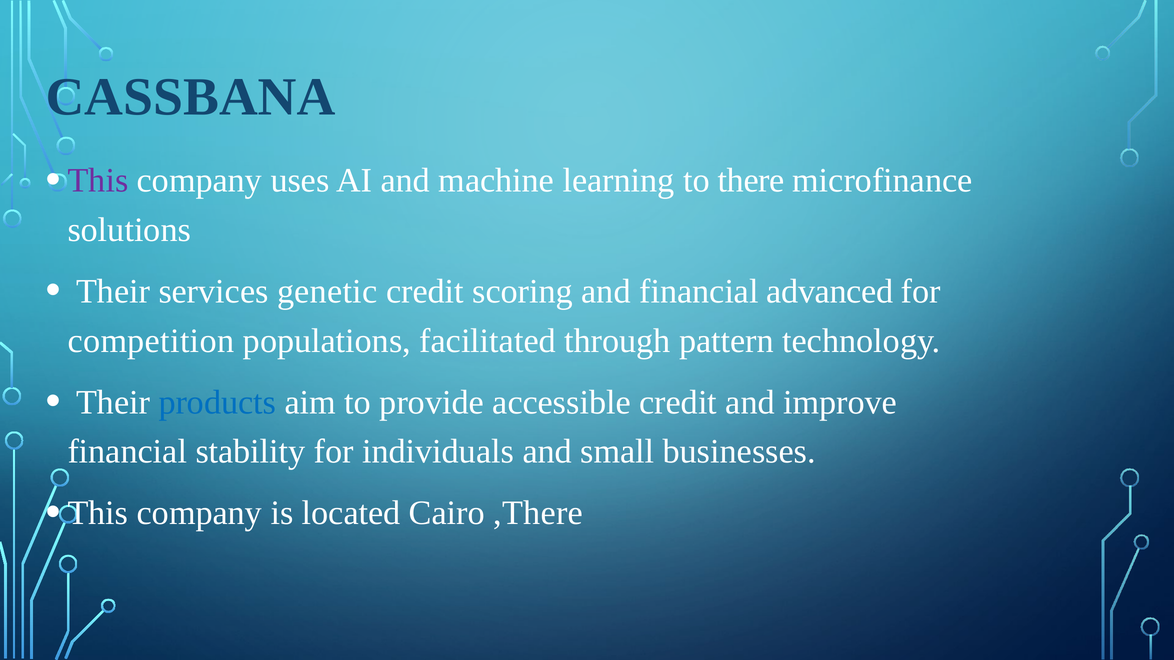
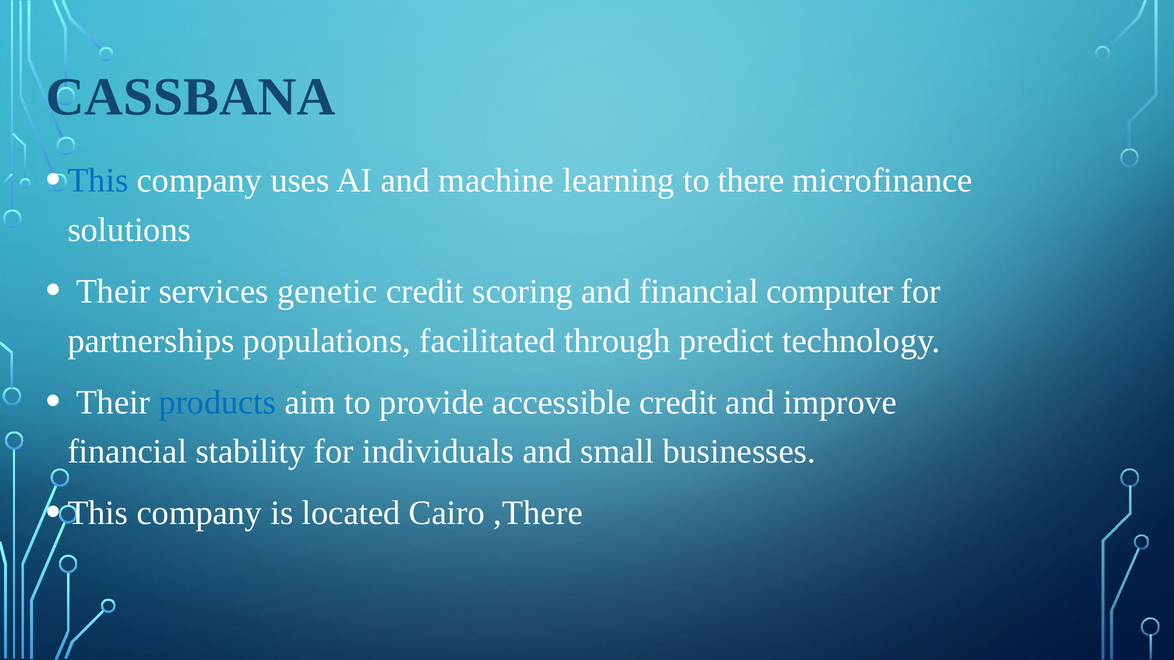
This colour: purple -> blue (98, 181)
advanced: advanced -> computer (830, 292)
competition: competition -> partnerships (151, 341)
pattern: pattern -> predict (727, 341)
